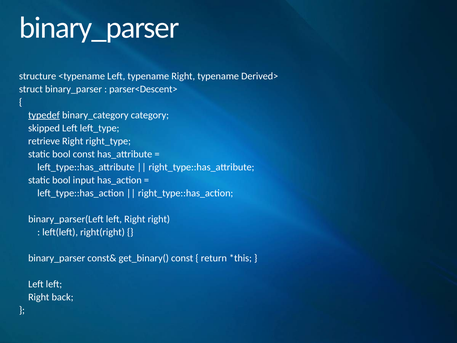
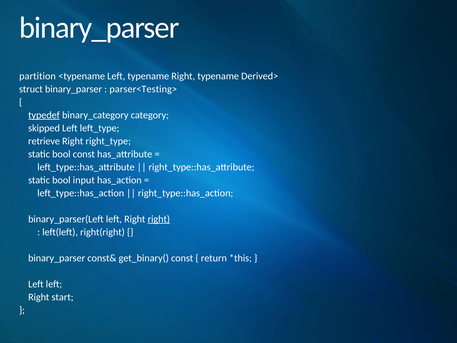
structure: structure -> partition (38, 76)
parser<Descent>: parser<Descent> -> parser<Testing> (143, 89)
right underline: none -> present (159, 219)
back: back -> start (63, 297)
